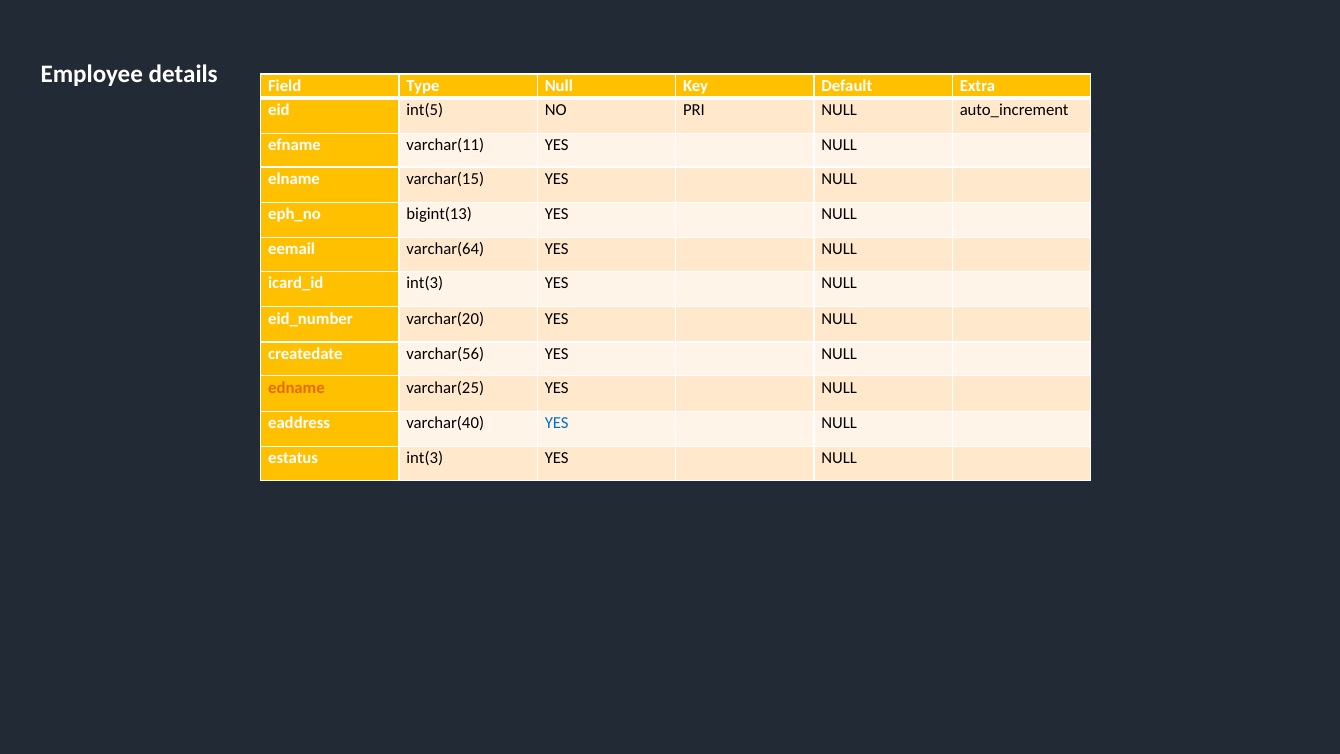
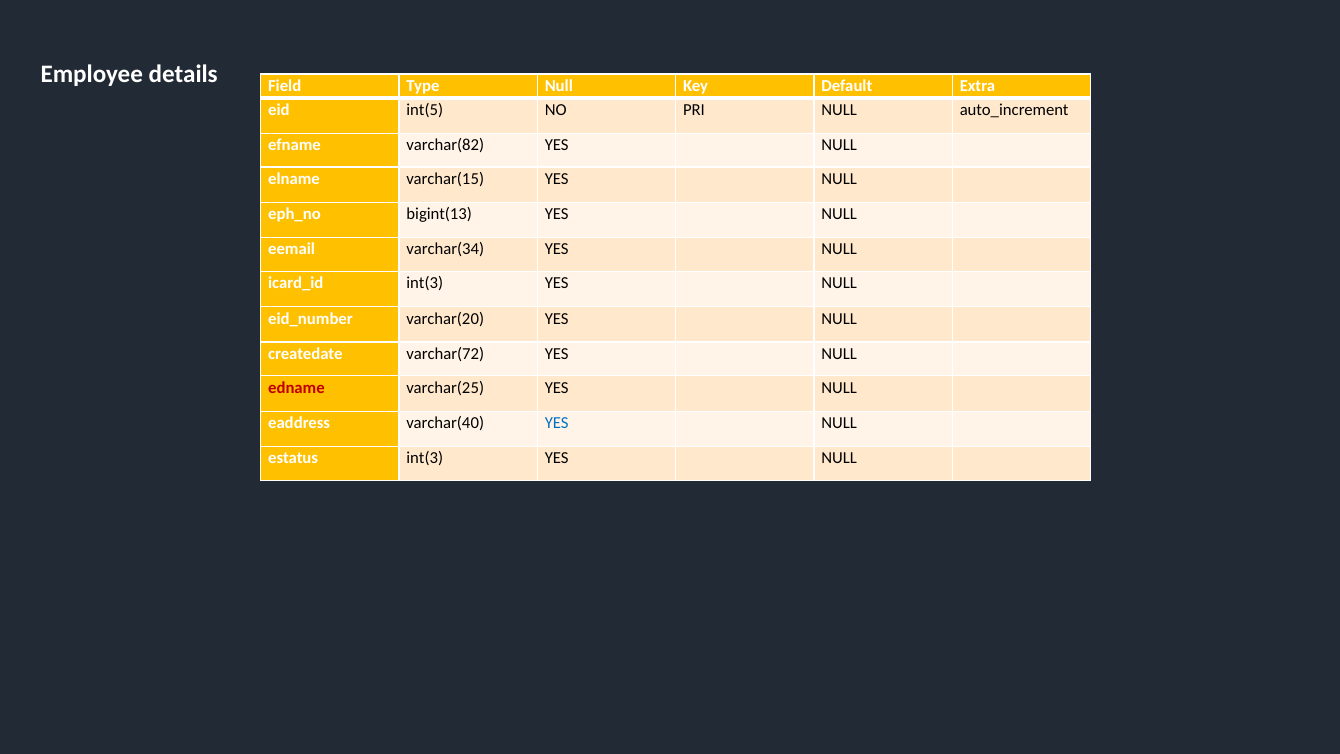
varchar(11: varchar(11 -> varchar(82 (445, 145)
varchar(64: varchar(64 -> varchar(34 (445, 249)
varchar(56: varchar(56 -> varchar(72 (445, 354)
edname colour: orange -> red (296, 388)
